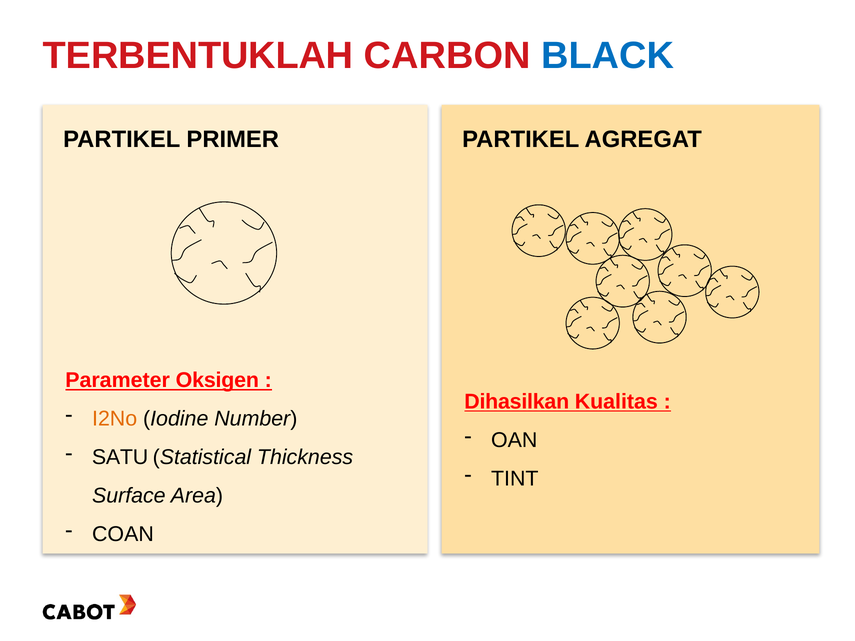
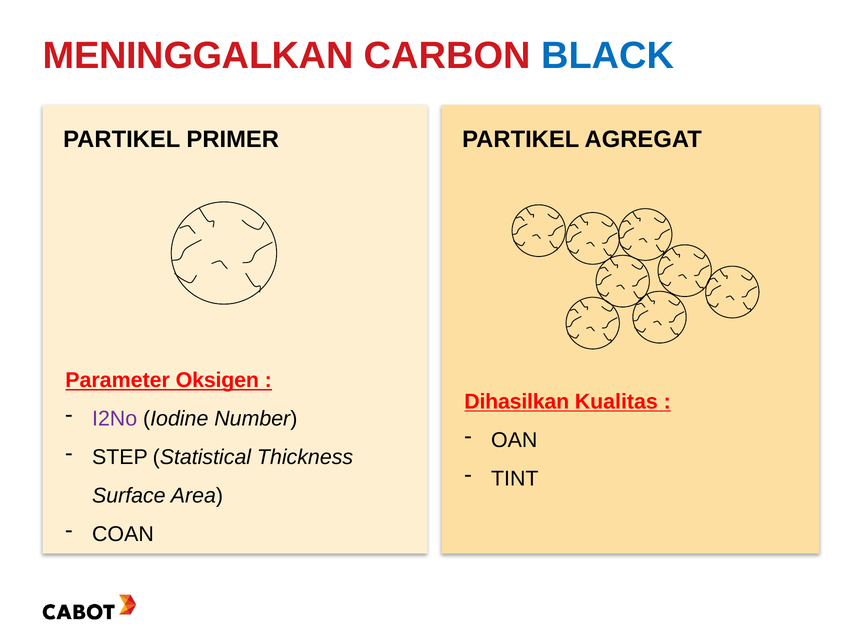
TERBENTUKLAH: TERBENTUKLAH -> MENINGGALKAN (198, 56)
I2No colour: orange -> purple (115, 419)
SATU: SATU -> STEP (120, 457)
